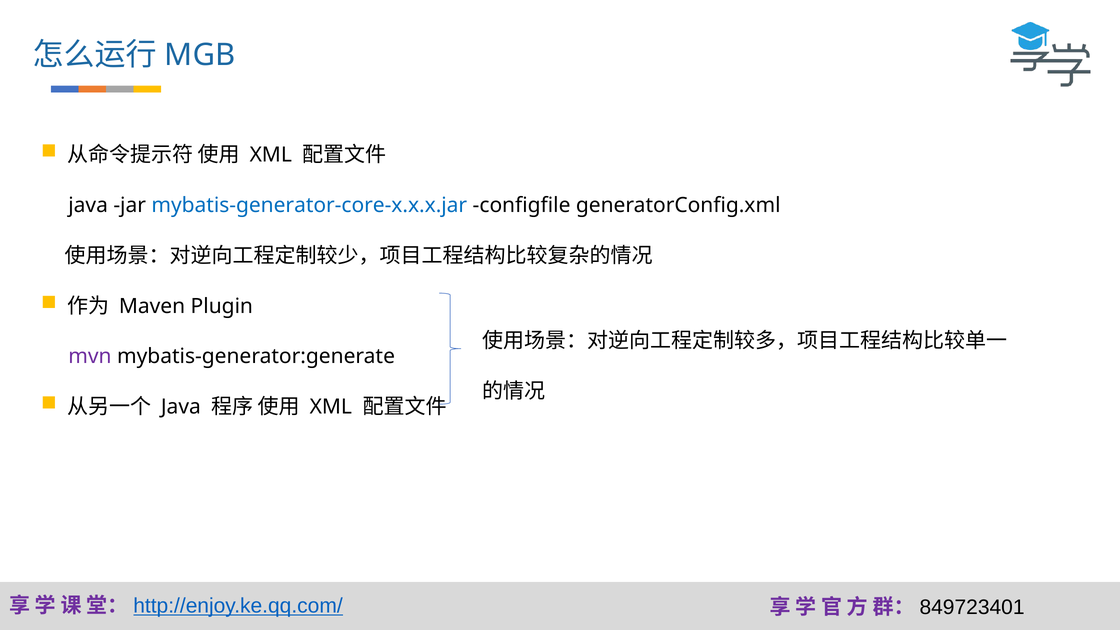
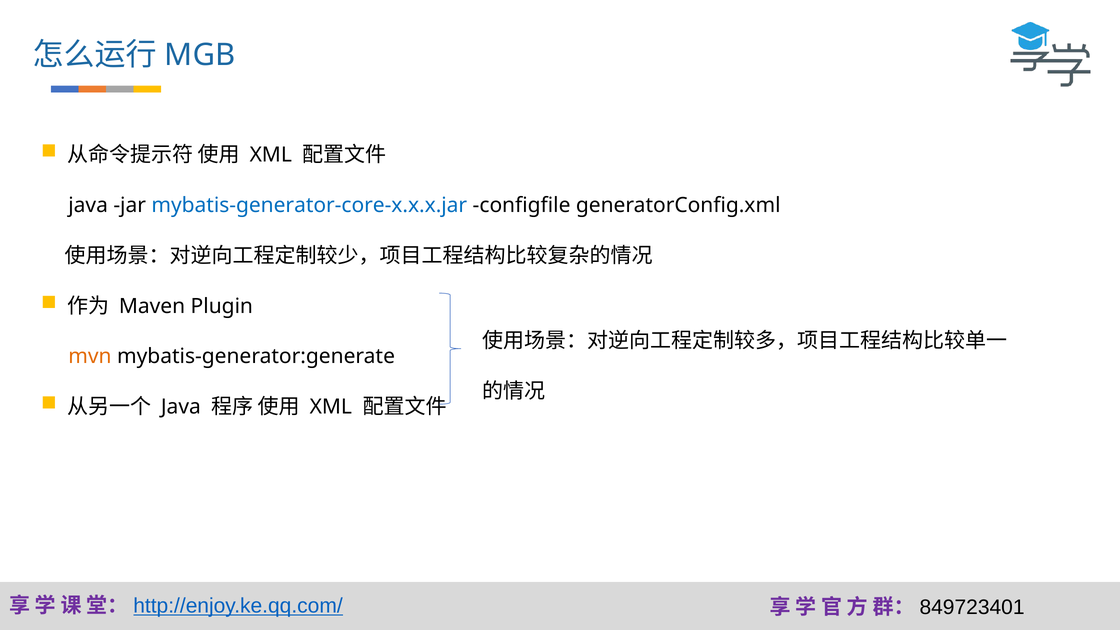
mvn colour: purple -> orange (90, 356)
